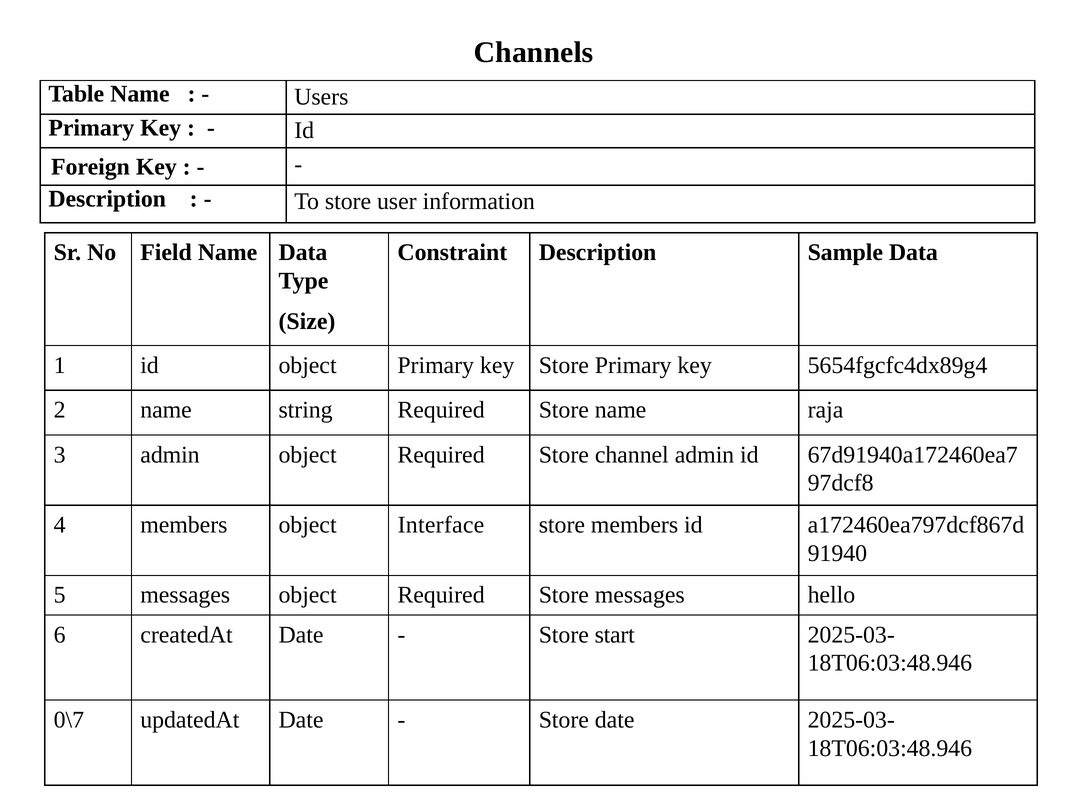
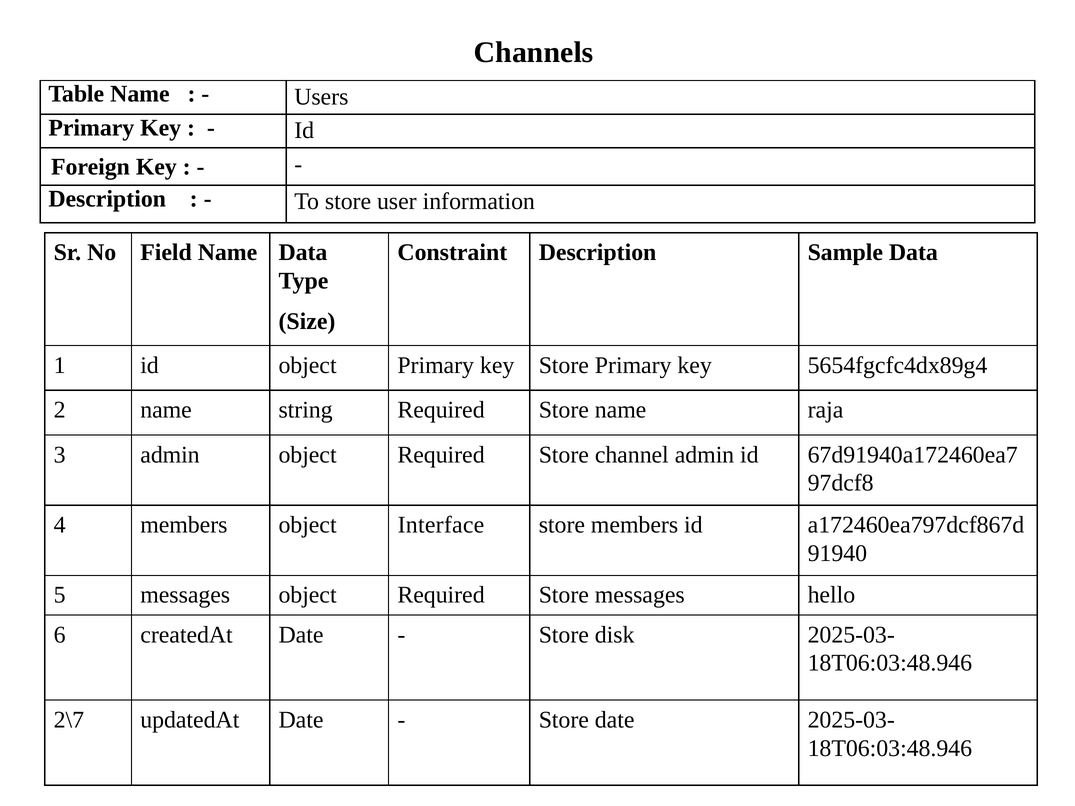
start: start -> disk (615, 635)
0\7: 0\7 -> 2\7 (69, 720)
